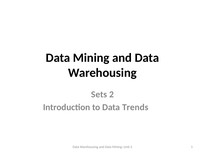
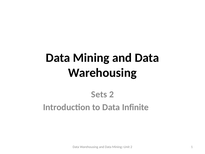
Trends: Trends -> Infinite (135, 107)
